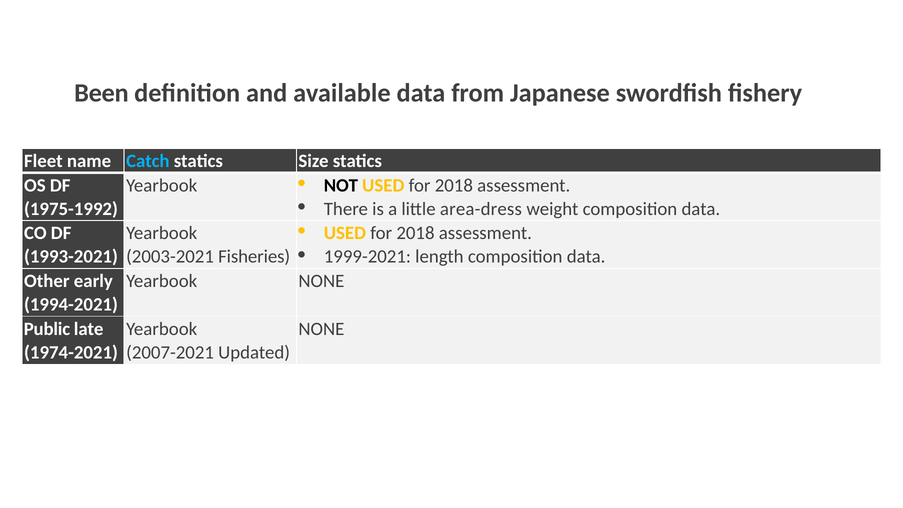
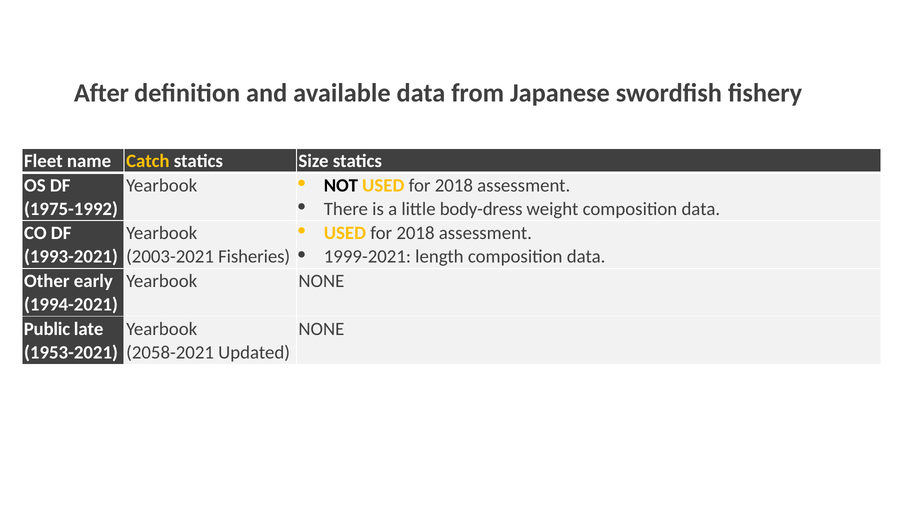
Been: Been -> After (101, 93)
Catch colour: light blue -> yellow (148, 161)
area-dress: area-dress -> body-dress (481, 209)
1974-2021: 1974-2021 -> 1953-2021 (71, 352)
2007-2021: 2007-2021 -> 2058-2021 (170, 352)
